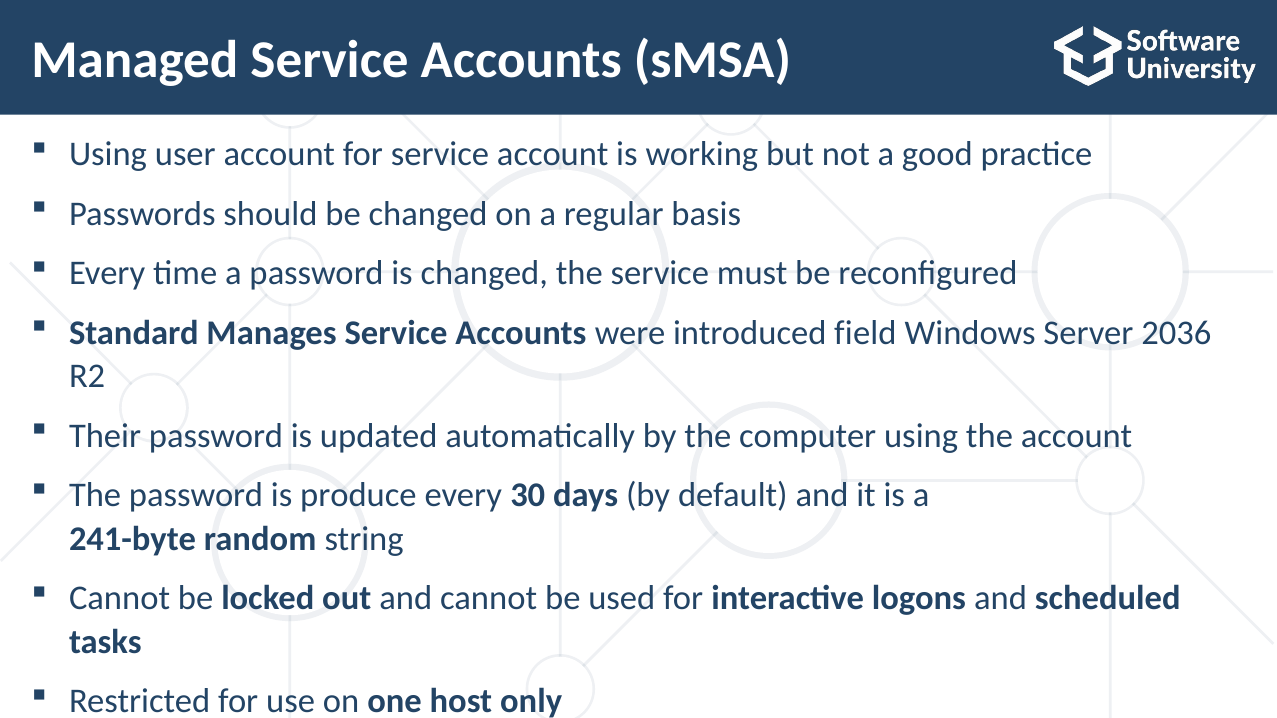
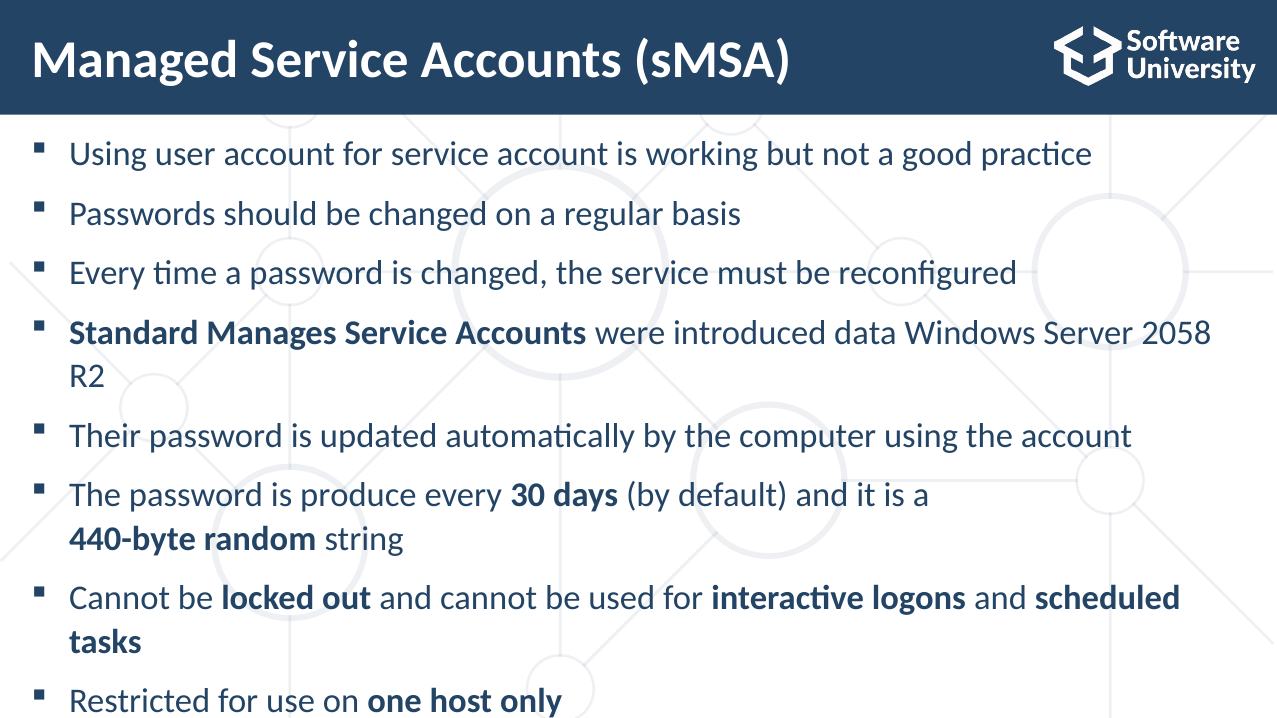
field: field -> data (866, 333)
2036: 2036 -> 2058 (1176, 333)
241-byte: 241-byte -> 440-byte (133, 539)
